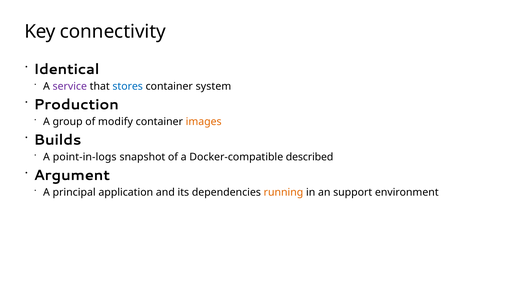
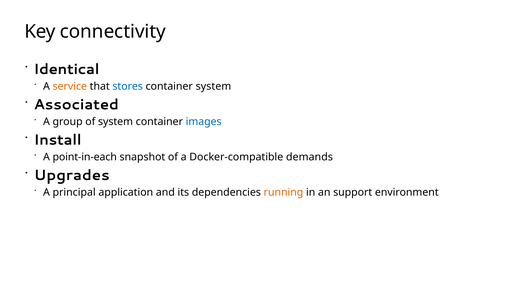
service colour: purple -> orange (70, 86)
Production: Production -> Associated (76, 105)
of modify: modify -> system (116, 122)
images colour: orange -> blue (204, 122)
Builds: Builds -> Install (58, 140)
point-in-logs: point-in-logs -> point-in-each (85, 157)
described: described -> demands (309, 157)
Argument: Argument -> Upgrades (72, 175)
